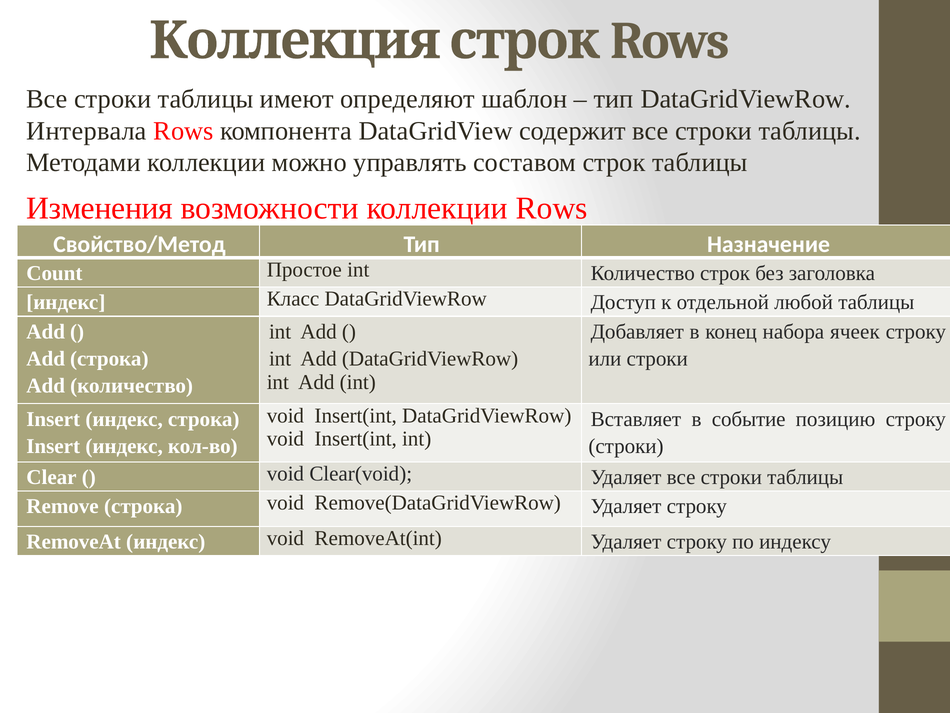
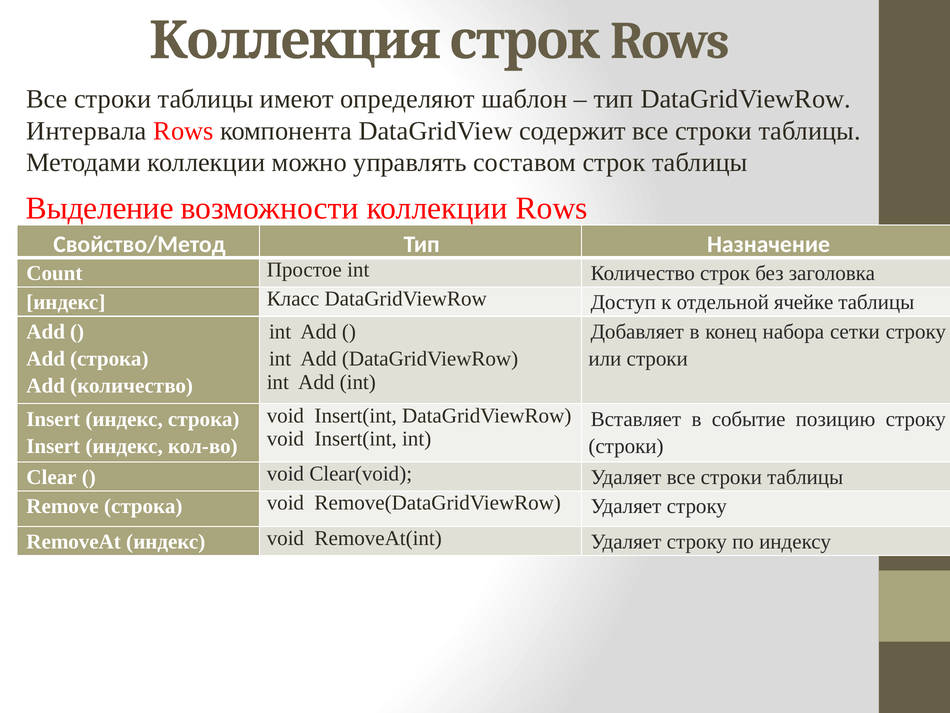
Изменения: Изменения -> Выделение (100, 208)
любой: любой -> ячейке (804, 302)
ячеек: ячеек -> сетки (855, 331)
